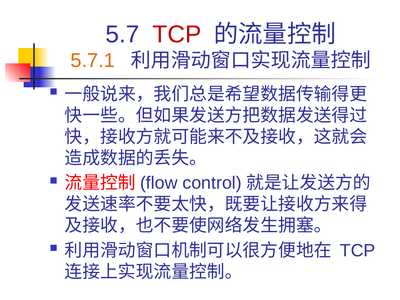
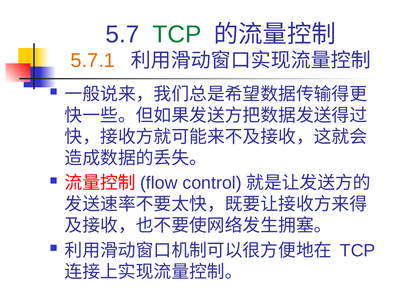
TCP colour: red -> green (177, 34)
